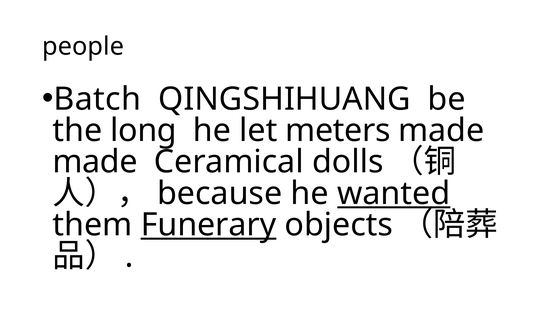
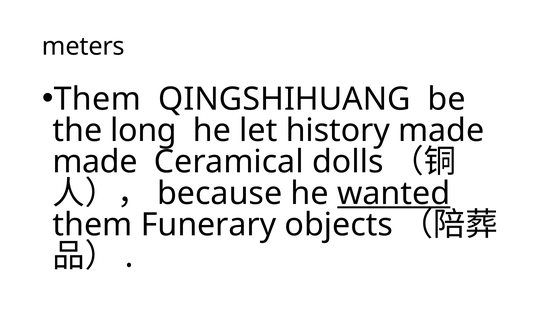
people: people -> meters (83, 46)
Batch: Batch -> Them (97, 99)
meters: meters -> history (338, 131)
Funerary underline: present -> none (209, 225)
